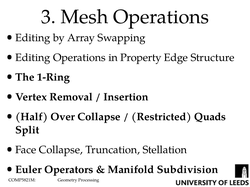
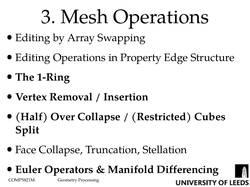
Quads: Quads -> Cubes (210, 117)
Subdivision: Subdivision -> Differencing (188, 170)
